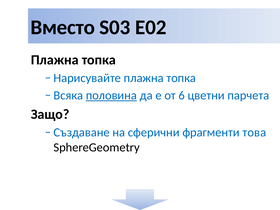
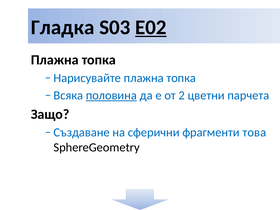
Вместо: Вместо -> Гладка (63, 27)
E02 underline: none -> present (151, 27)
6: 6 -> 2 (182, 95)
